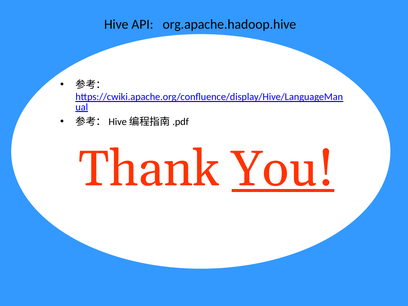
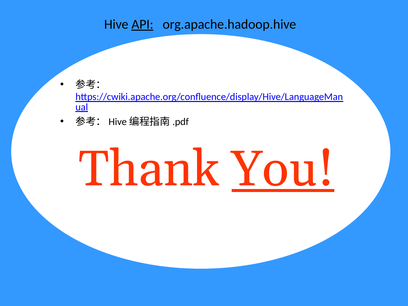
API underline: none -> present (142, 24)
